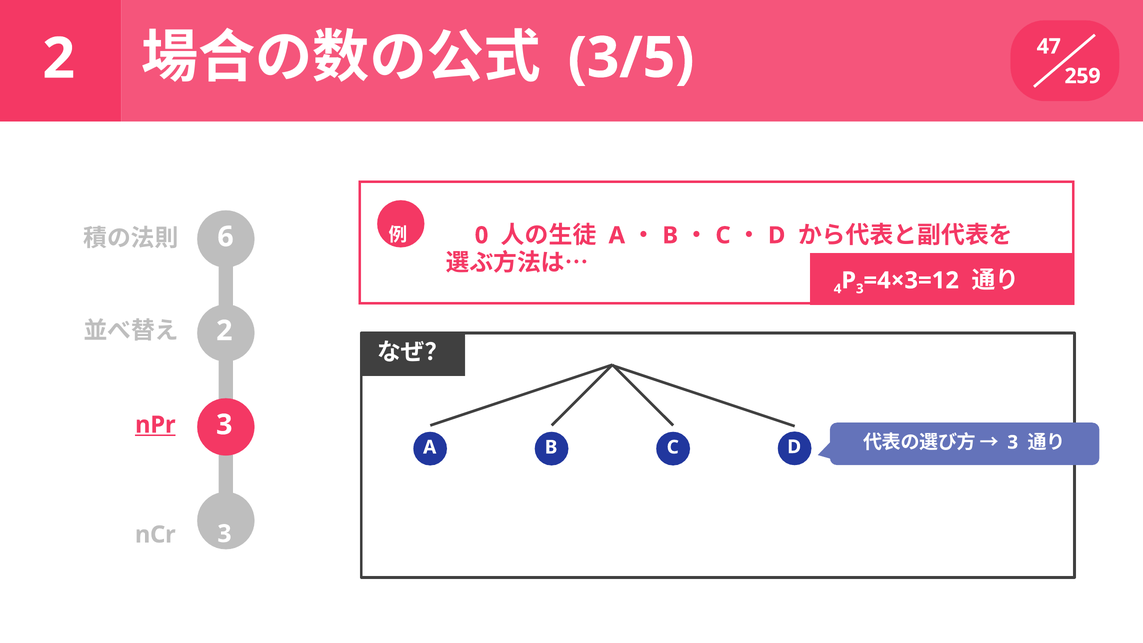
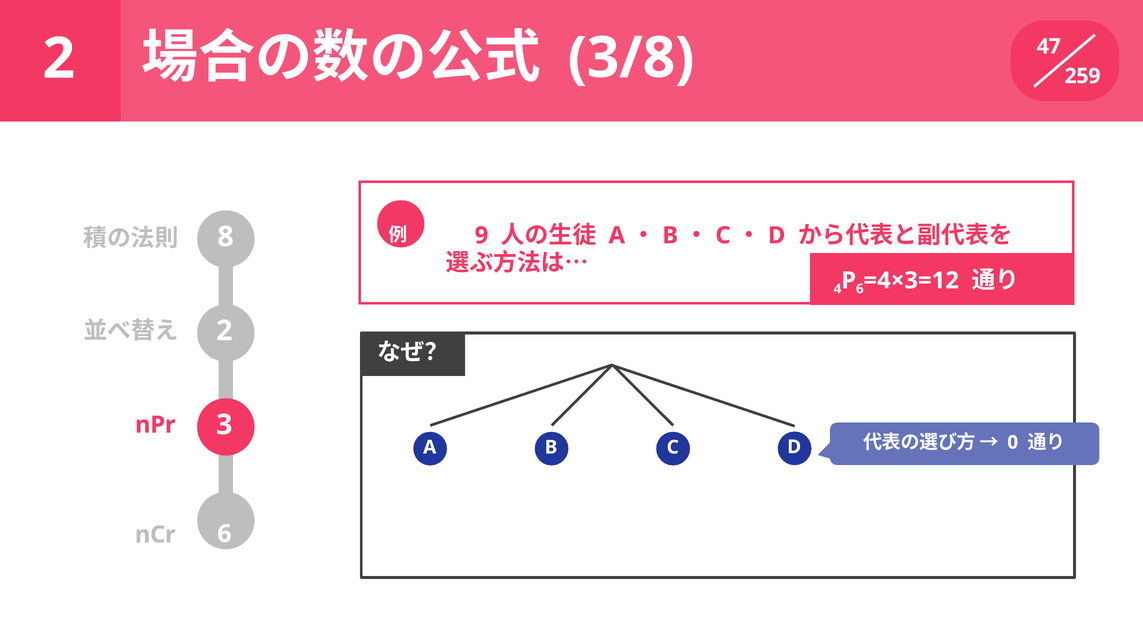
3/5: 3/5 -> 3/8 (631, 58)
0: 0 -> 9 (482, 235)
6: 6 -> 8 (226, 237)
3: 3 -> 6 (860, 289)
nPr underline: present -> none (155, 425)
3: 3 -> 0 (1013, 442)
nCr 3: 3 -> 6 (224, 534)
